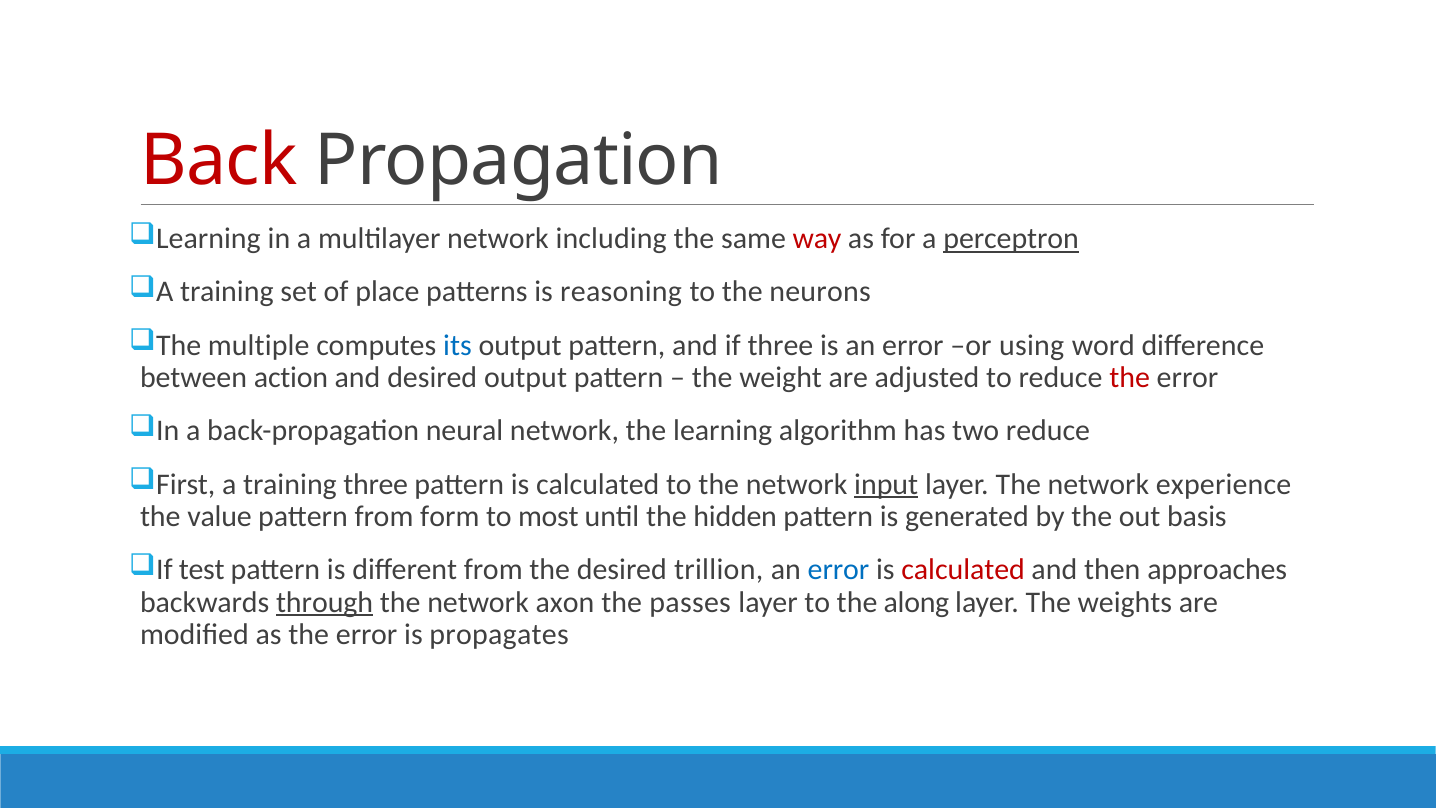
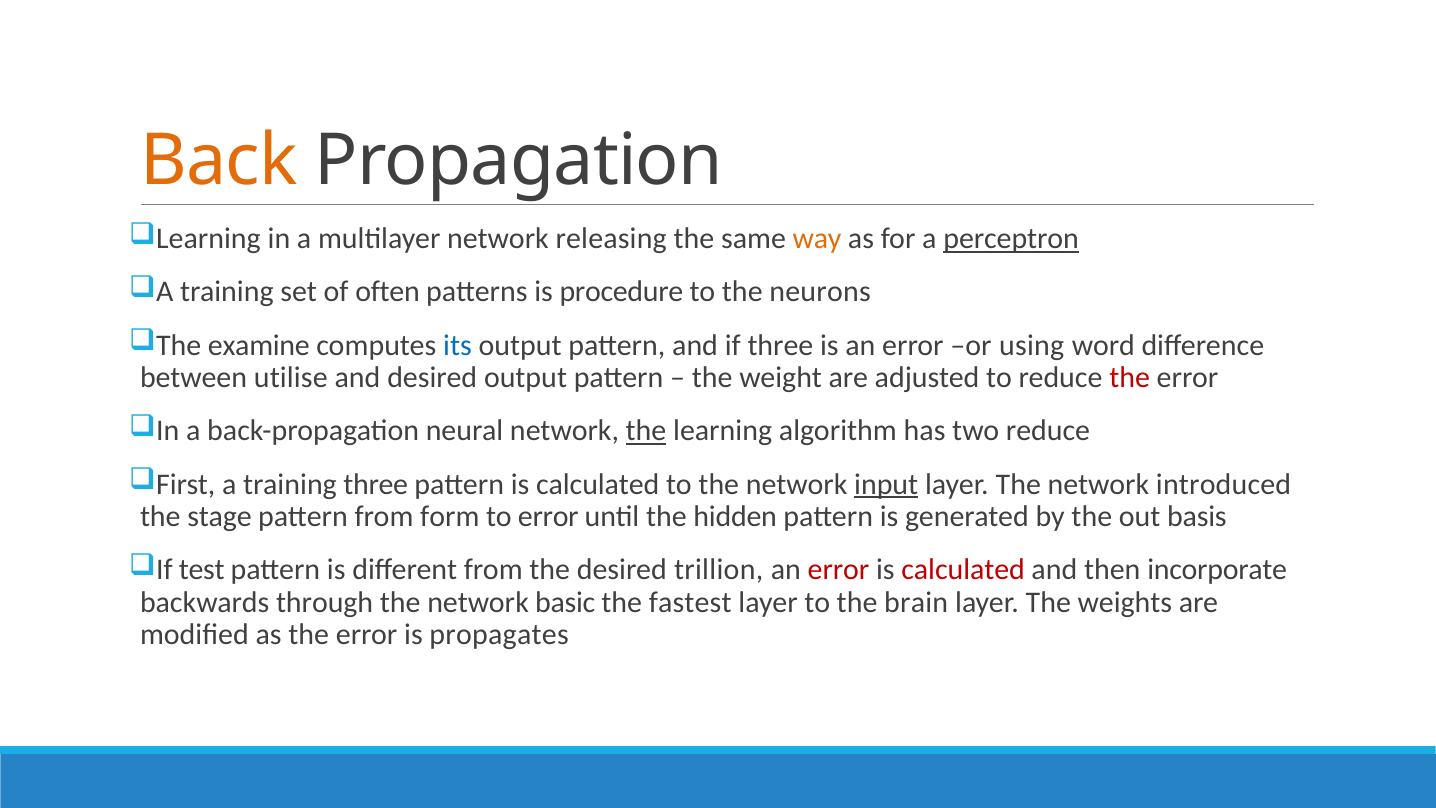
Back colour: red -> orange (219, 161)
including: including -> releasing (611, 239)
way colour: red -> orange (817, 239)
place: place -> often (388, 292)
reasoning: reasoning -> procedure (621, 292)
multiple: multiple -> examine (259, 345)
action: action -> utilise (291, 378)
the underline: none -> present (646, 431)
experience: experience -> introduced (1224, 484)
value: value -> stage (219, 516)
to most: most -> error (548, 516)
error colour: blue -> red (839, 570)
approaches: approaches -> incorporate (1217, 570)
through underline: present -> none (325, 602)
axon: axon -> basic (565, 602)
passes: passes -> fastest (690, 602)
along: along -> brain (916, 602)
